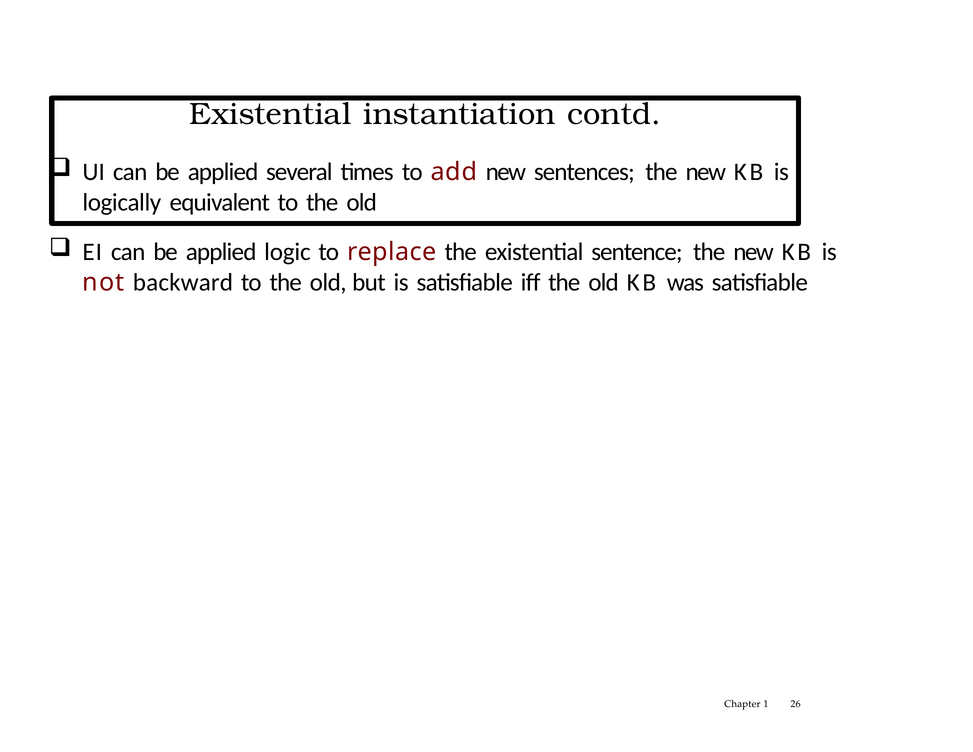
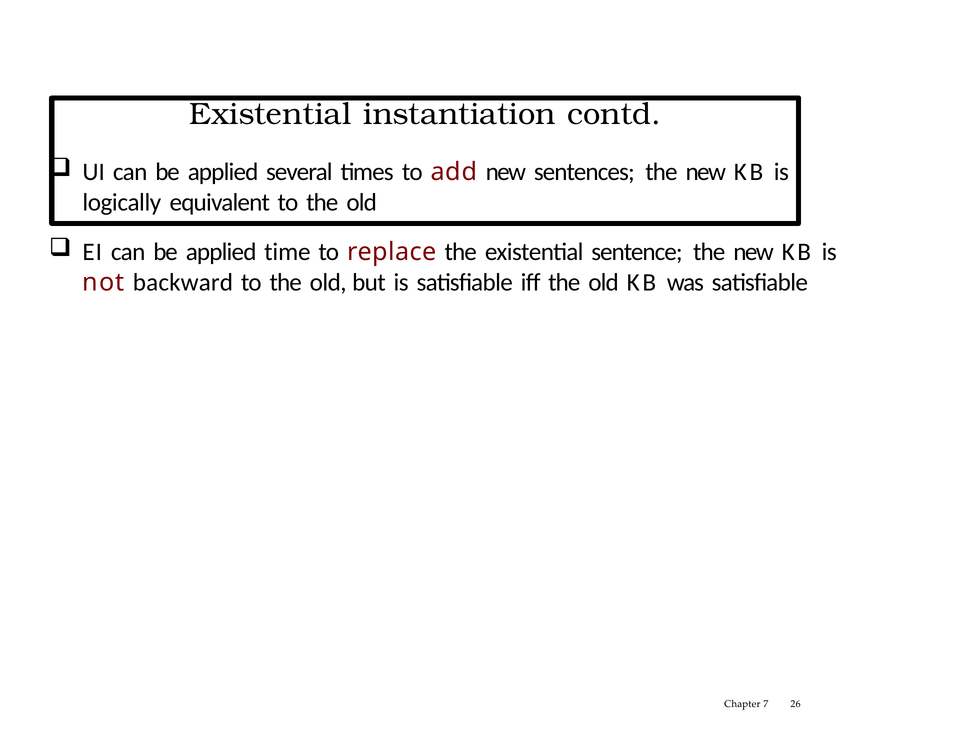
logic: logic -> time (287, 252)
1: 1 -> 7 (766, 704)
